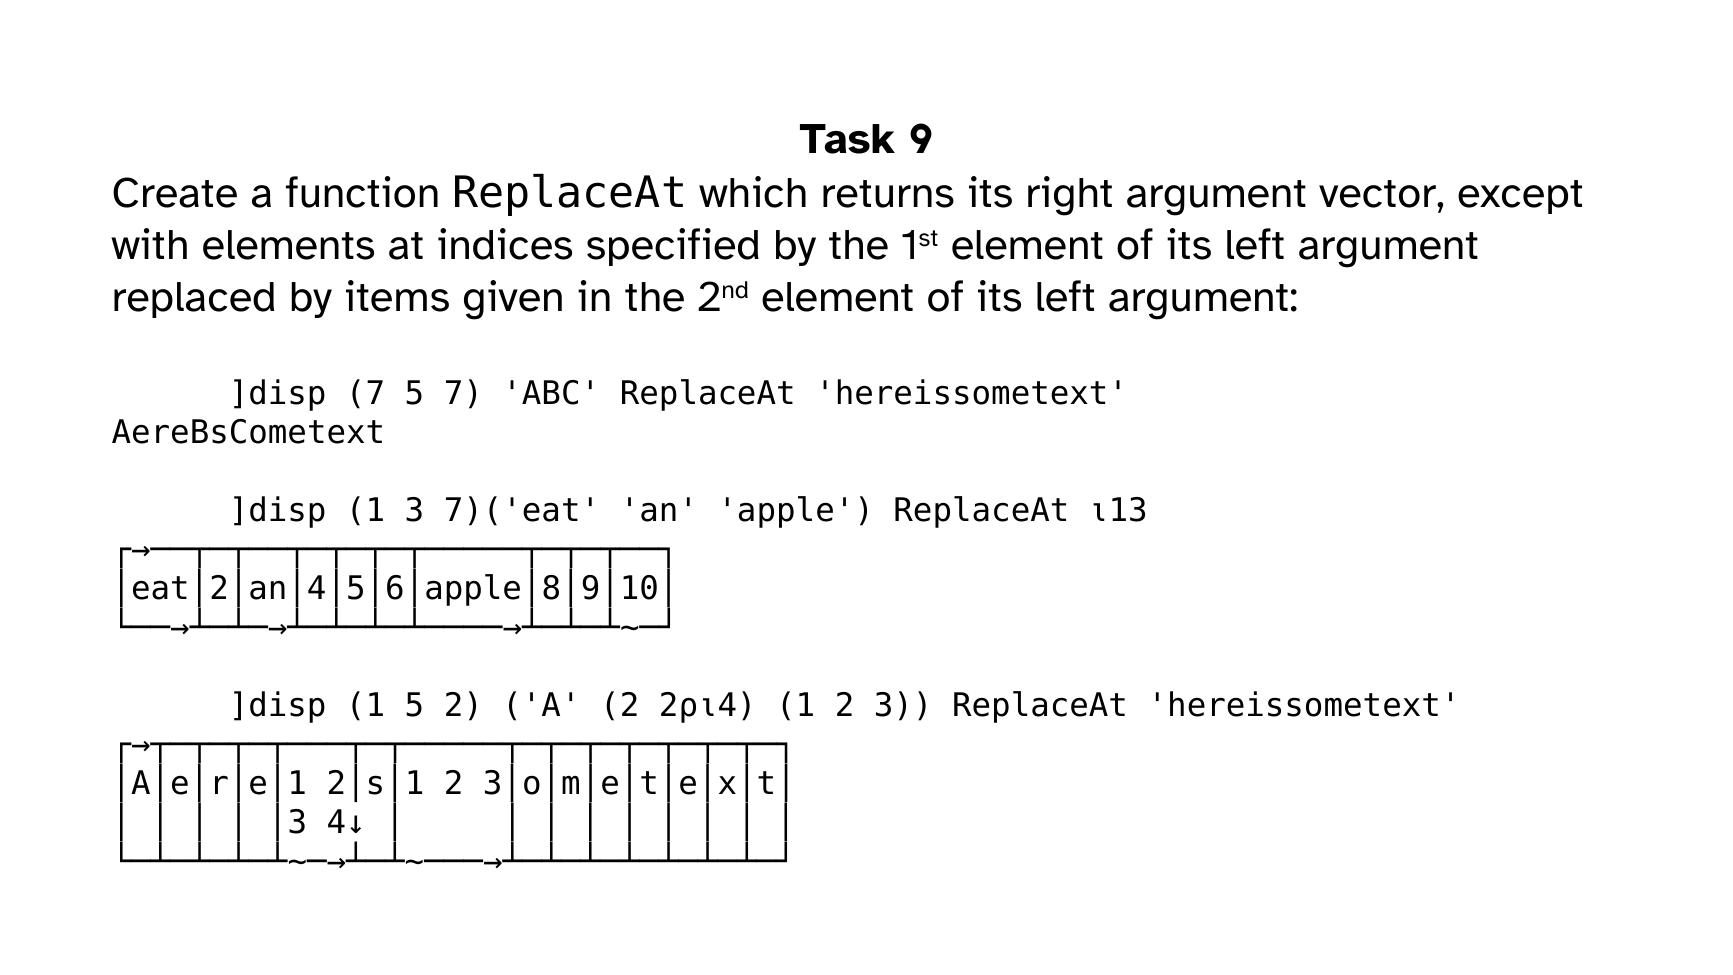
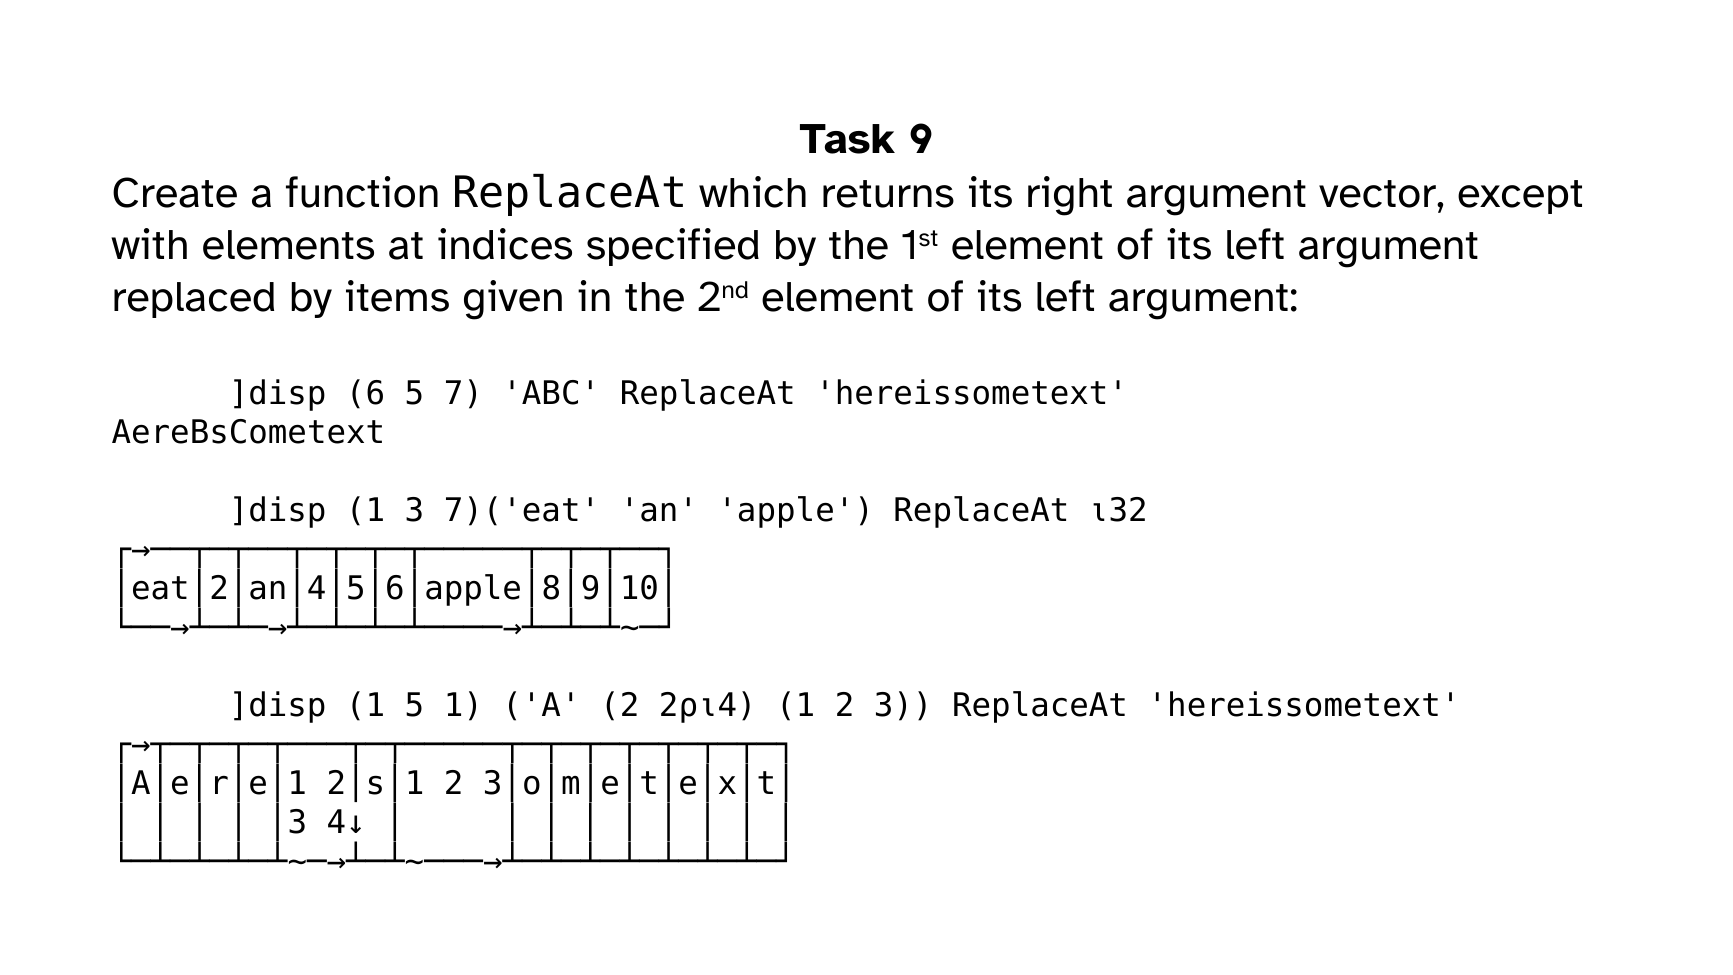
]disp 7: 7 -> 6 (366, 393)
⍳13: ⍳13 -> ⍳32 (1118, 510)
5 2: 2 -> 1 (463, 705)
